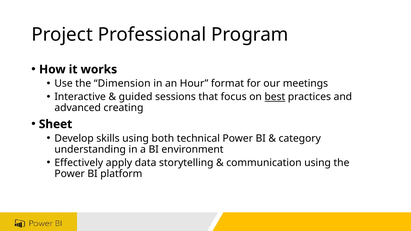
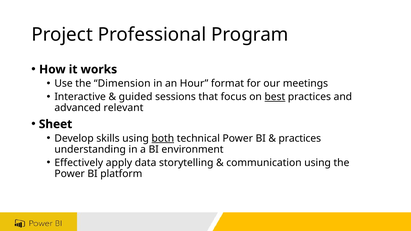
creating: creating -> relevant (123, 108)
both underline: none -> present (163, 138)
category: category -> practices (300, 138)
